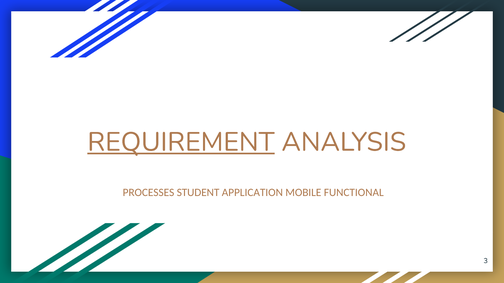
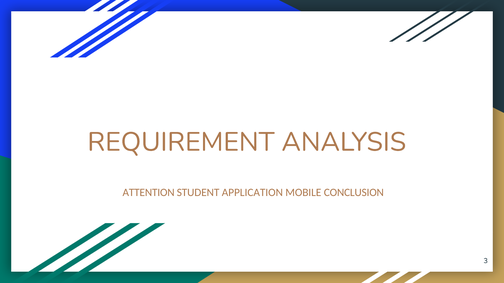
REQUIREMENT underline: present -> none (181, 142)
PROCESSES: PROCESSES -> ATTENTION (149, 193)
FUNCTIONAL: FUNCTIONAL -> CONCLUSION (354, 193)
